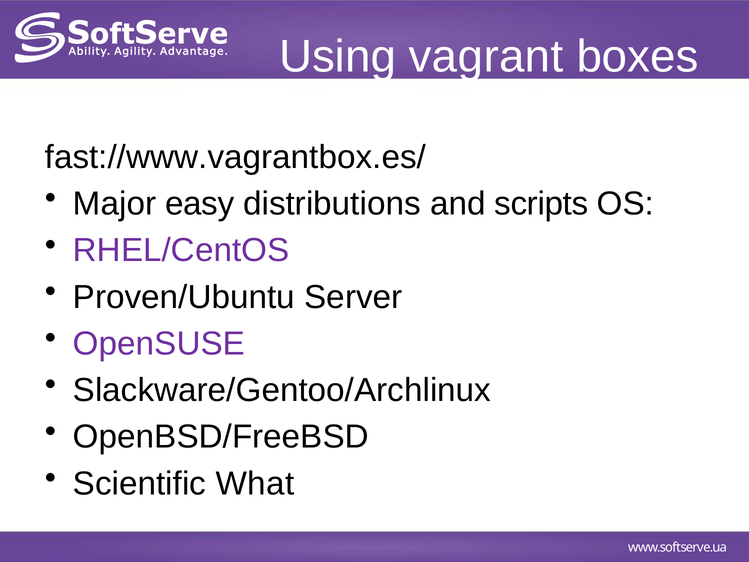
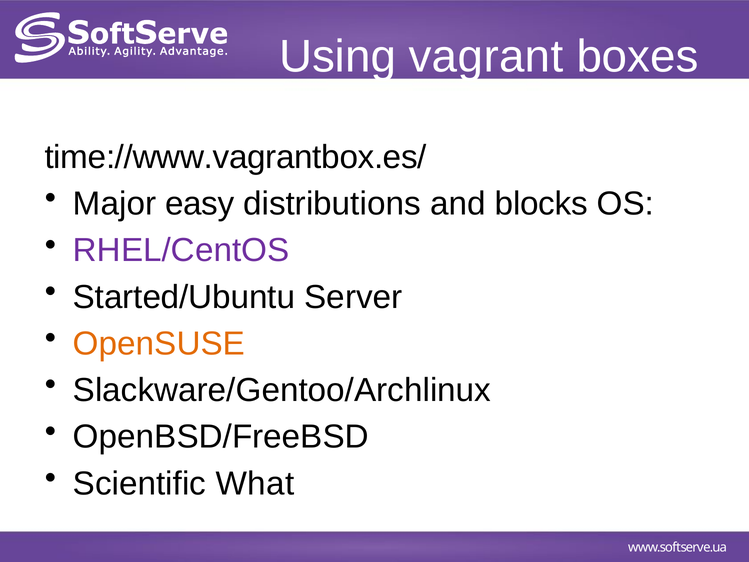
fast://www.vagrantbox.es/: fast://www.vagrantbox.es/ -> time://www.vagrantbox.es/ (236, 157)
scripts: scripts -> blocks (541, 204)
Proven/Ubuntu: Proven/Ubuntu -> Started/Ubuntu (184, 297)
OpenSUSE colour: purple -> orange (159, 344)
